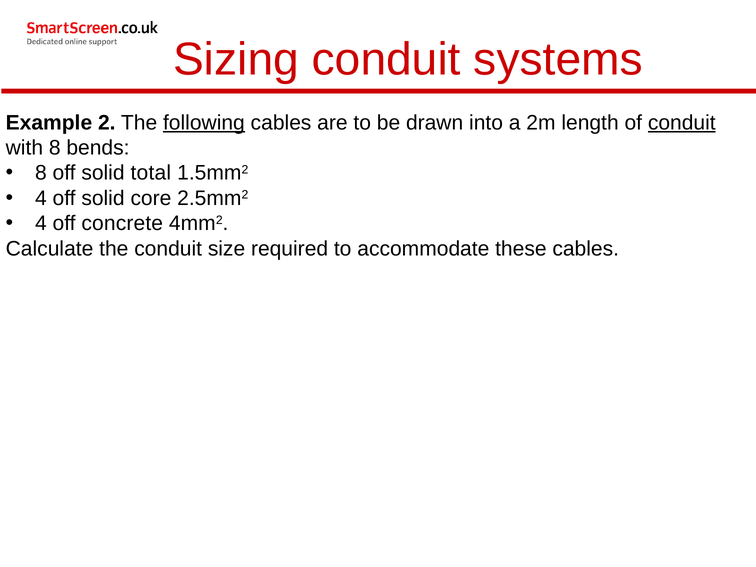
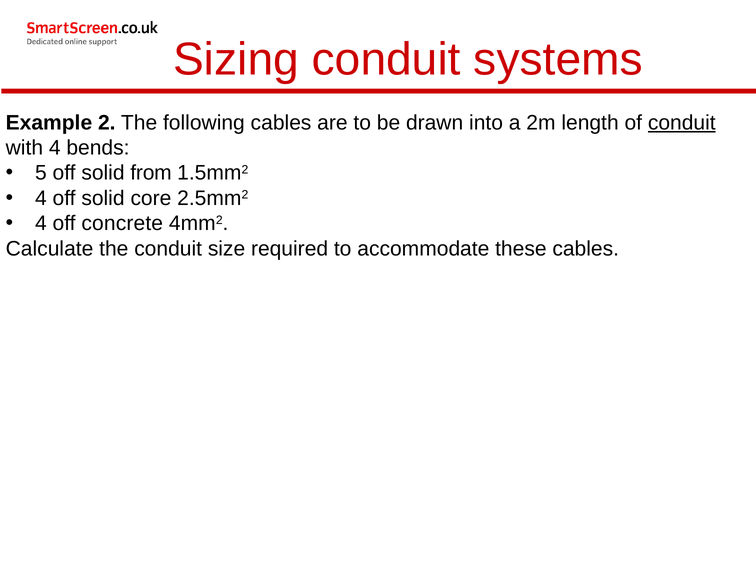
following underline: present -> none (204, 123)
with 8: 8 -> 4 (55, 148)
8: 8 -> 5 (41, 173)
total: total -> from (151, 173)
